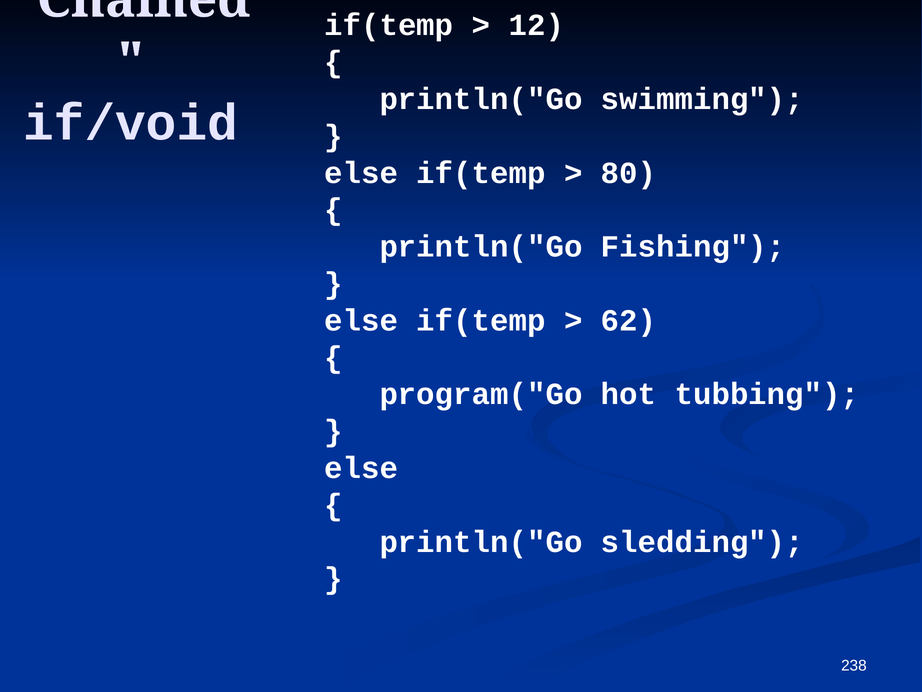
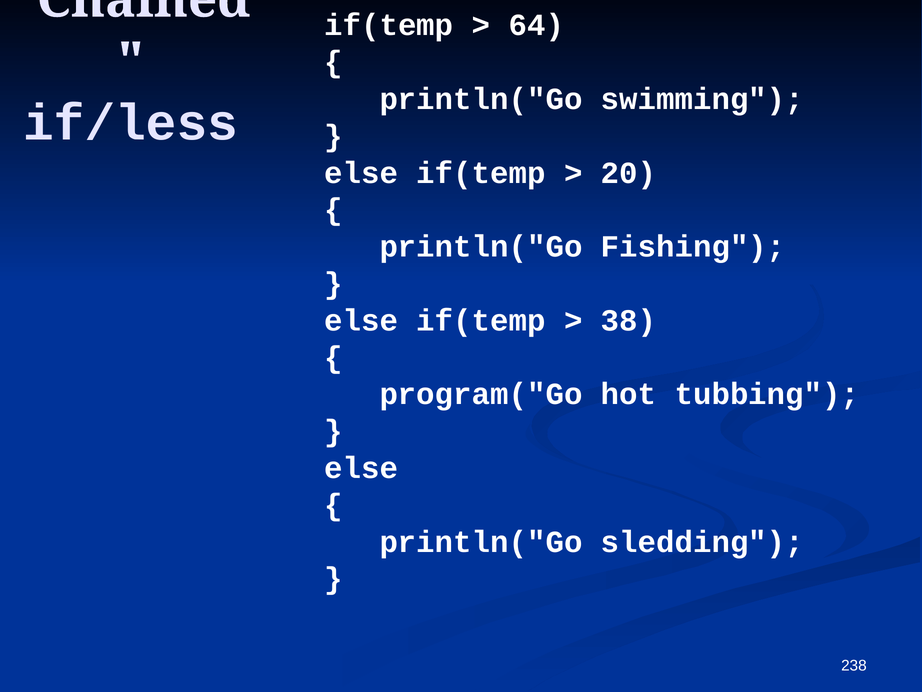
12: 12 -> 64 (536, 25)
if/void: if/void -> if/less (131, 123)
80: 80 -> 20 (629, 173)
62: 62 -> 38 (629, 320)
